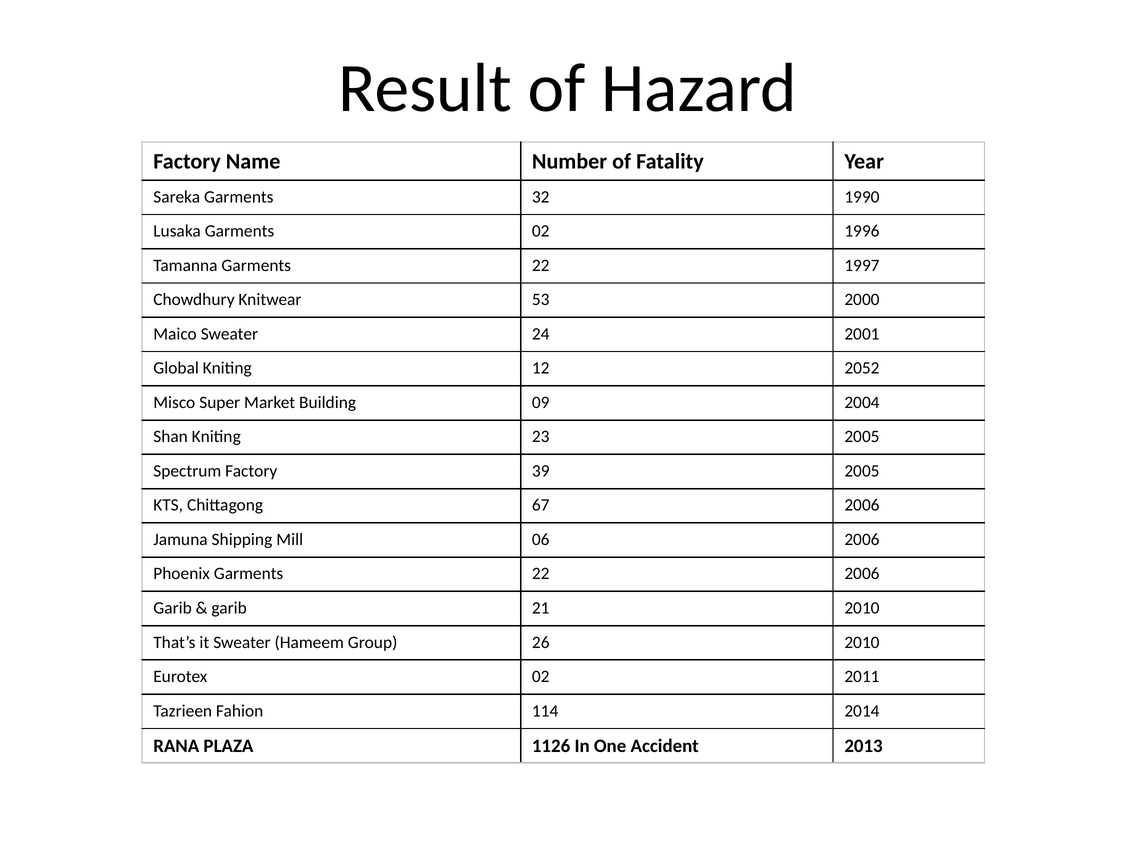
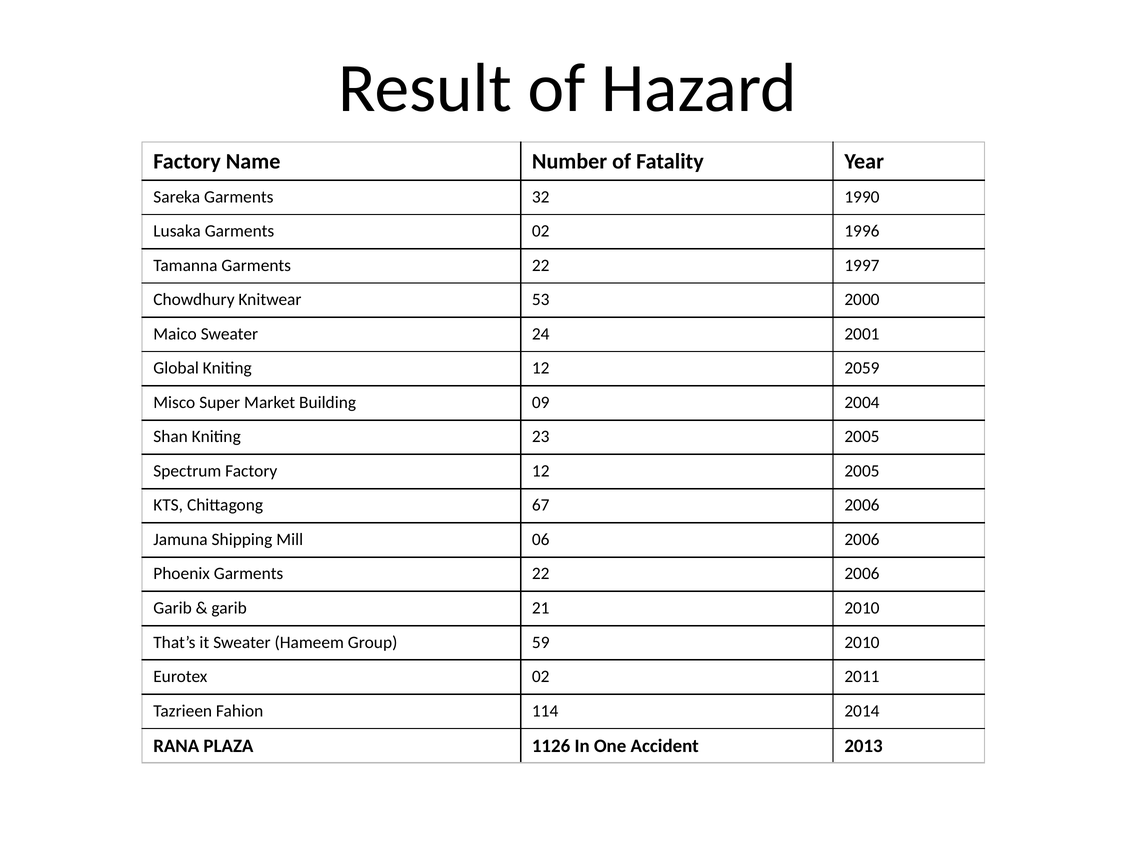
2052: 2052 -> 2059 (862, 368)
Factory 39: 39 -> 12 (541, 471)
26: 26 -> 59 (541, 642)
